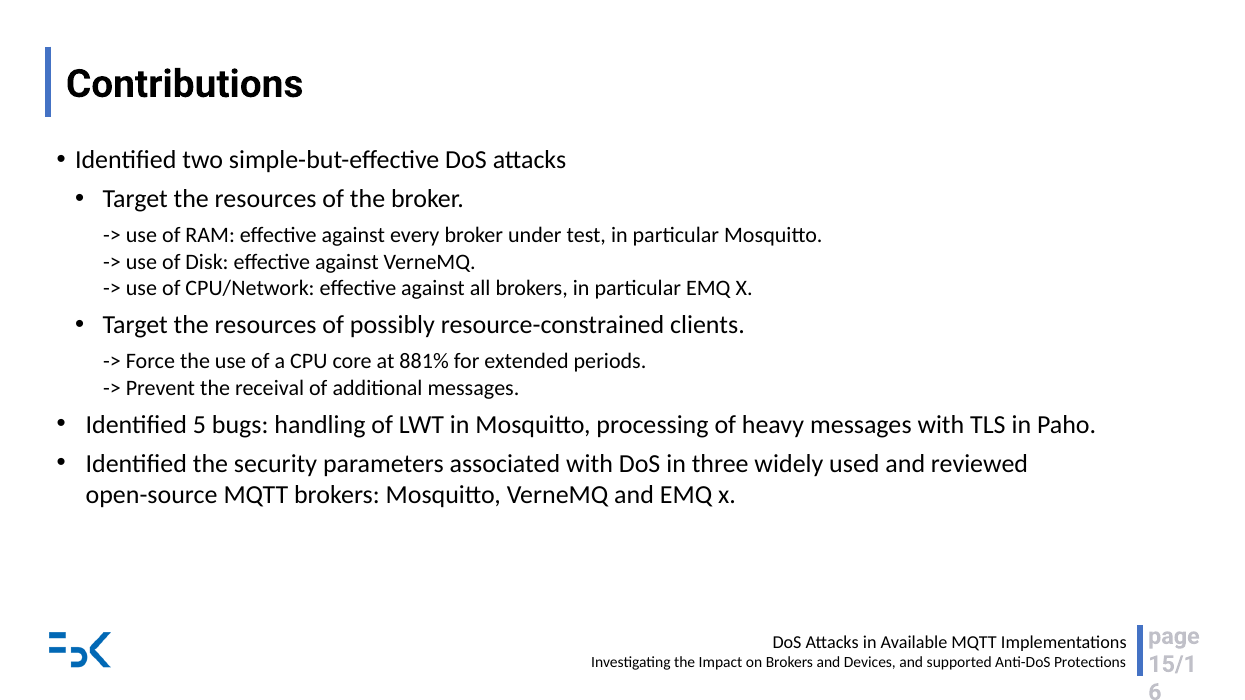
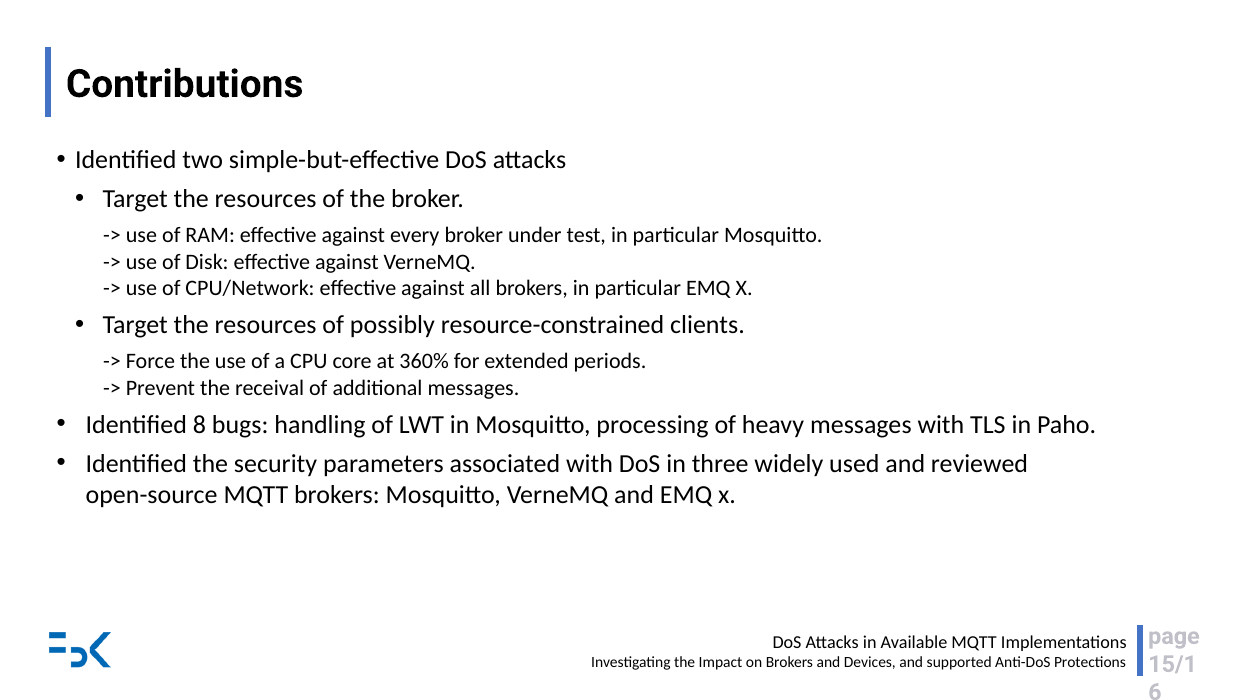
881%: 881% -> 360% (424, 362)
5: 5 -> 8 (199, 425)
